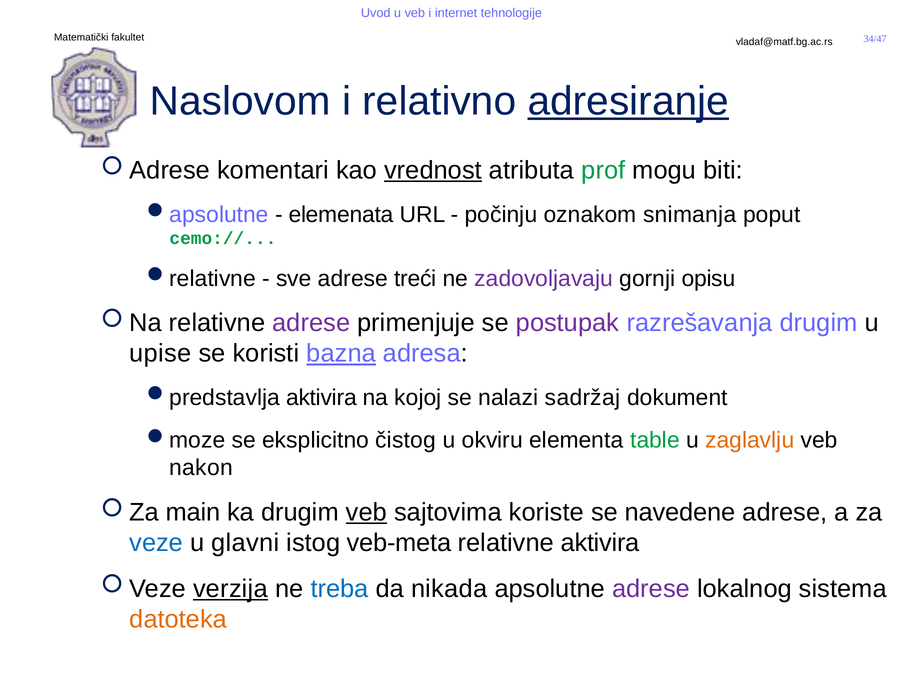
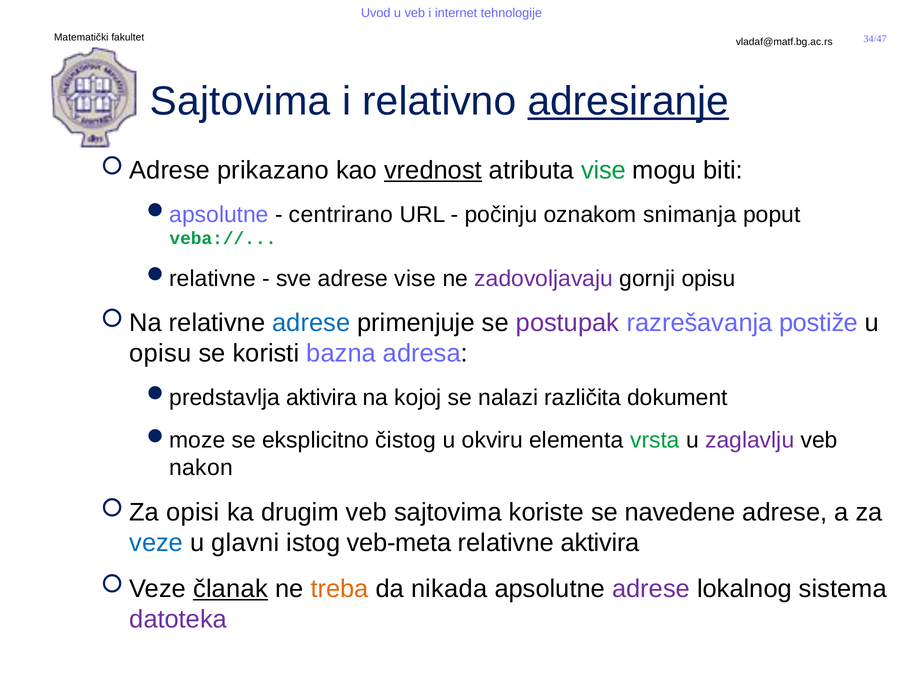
Naslovom: Naslovom -> Sajtovima (240, 101)
komentari: komentari -> prikazano (273, 170)
atributa prof: prof -> vise (603, 170)
elemenata: elemenata -> centrirano (341, 214)
cemo://: cemo:// -> veba:// (223, 239)
adrese treći: treći -> vise (415, 279)
adrese colour: purple -> blue (311, 323)
razrešavanja drugim: drugim -> postiže (819, 323)
upise: upise -> opisu (160, 354)
bazna underline: present -> none (341, 354)
sadržaj: sadržaj -> različita (583, 398)
table: table -> vrsta (655, 440)
zaglavlju colour: orange -> purple (750, 440)
main: main -> opisi (193, 512)
veb underline: present -> none (366, 512)
verzija: verzija -> članak (230, 589)
treba colour: blue -> orange (340, 589)
datoteka colour: orange -> purple (178, 619)
